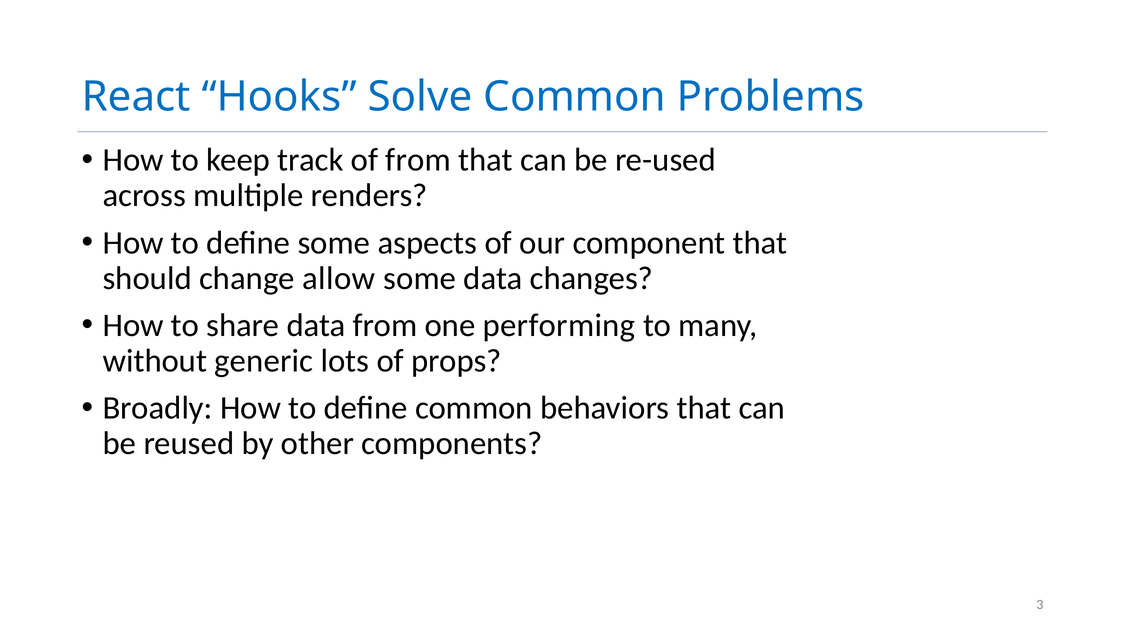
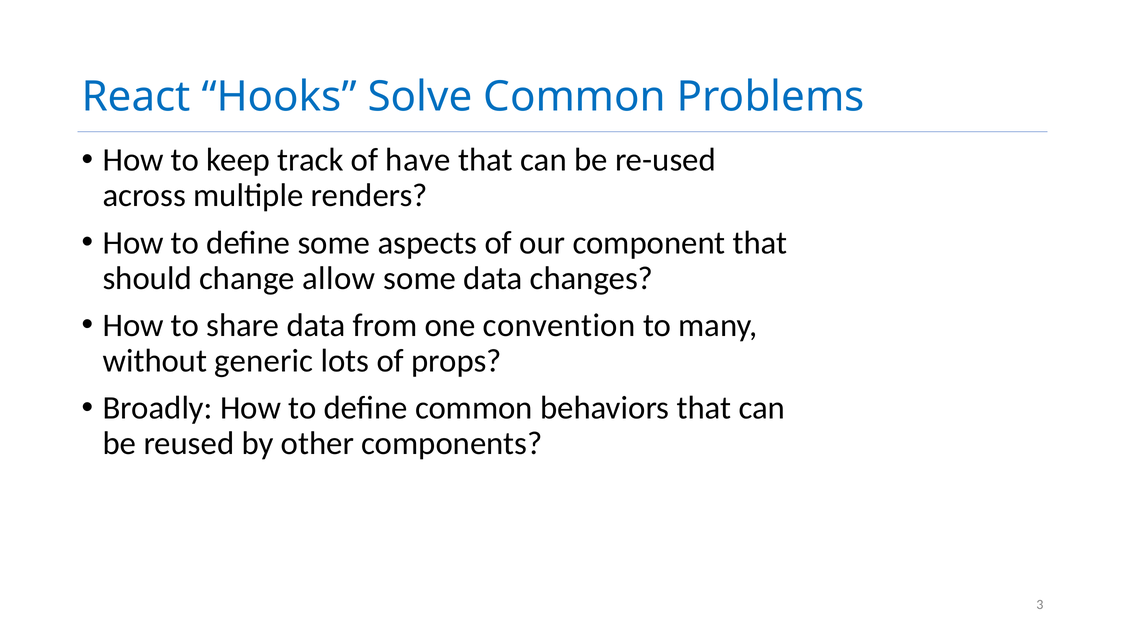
of from: from -> have (418, 160)
performing: performing -> convention (559, 325)
